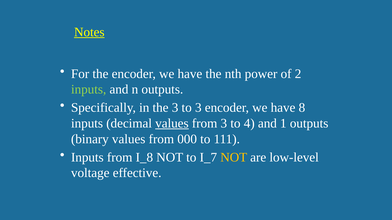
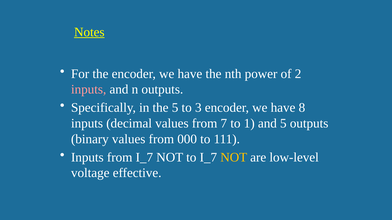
inputs colour: light green -> pink (89, 90)
the 3: 3 -> 5 (175, 108)
values underline: present -> none (172, 124)
from 3: 3 -> 7 (224, 124)
4: 4 -> 1 (249, 124)
and 1: 1 -> 5 (283, 124)
from I_8: I_8 -> I_7 (144, 158)
